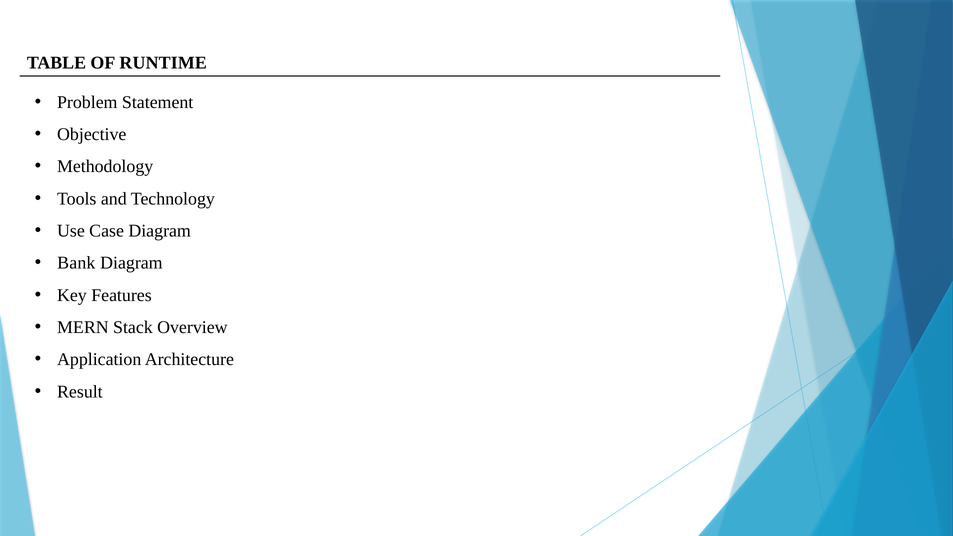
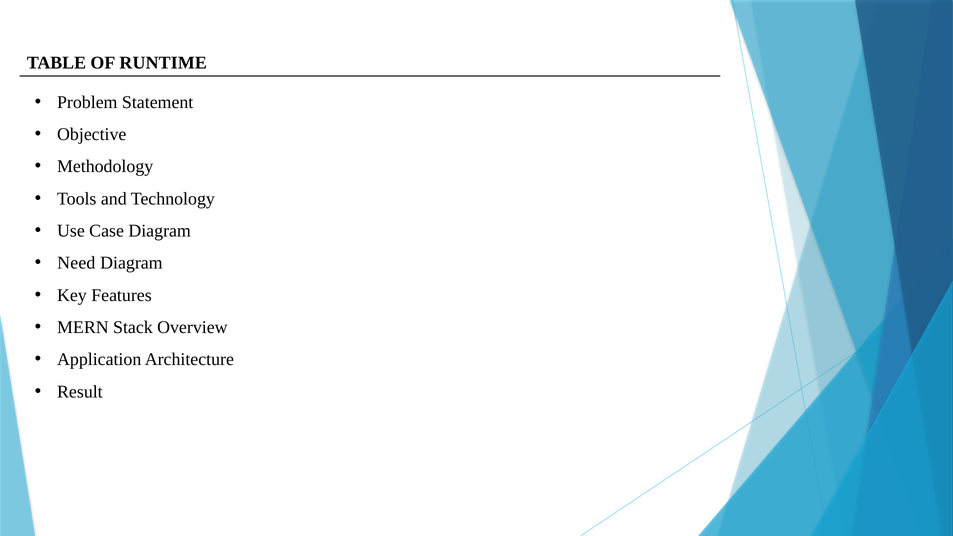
Bank: Bank -> Need (76, 263)
